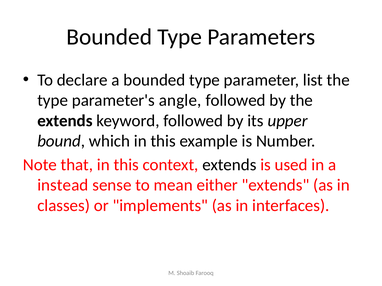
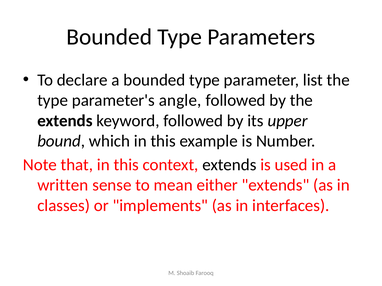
instead: instead -> written (63, 185)
